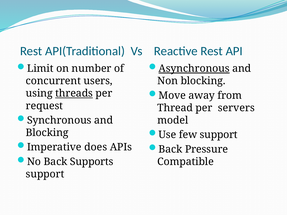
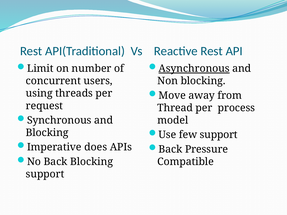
threads underline: present -> none (74, 93)
servers: servers -> process (236, 108)
Back Supports: Supports -> Blocking (92, 162)
